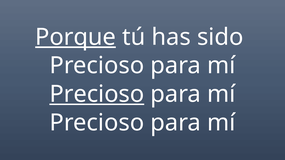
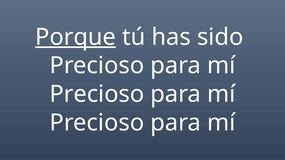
Precioso underline: present -> none (97, 94)
